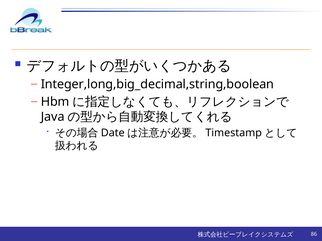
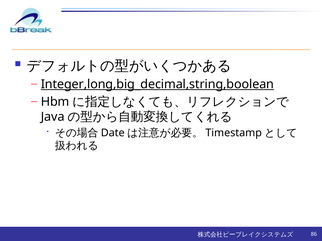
Integer,long,big_decimal,string,boolean underline: none -> present (157, 85)
